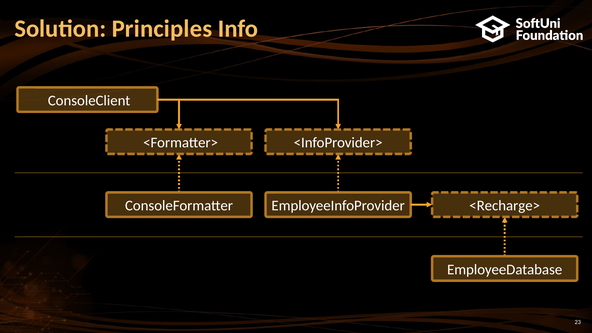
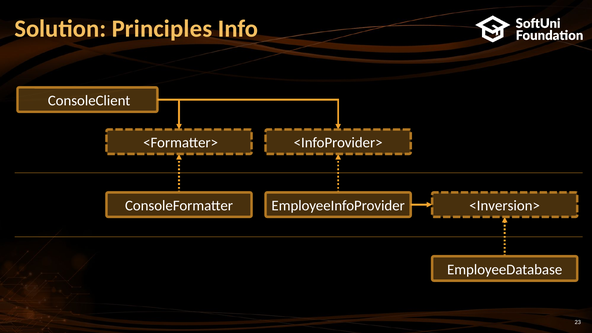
<Recharge>: <Recharge> -> <Inversion> (505, 206)
